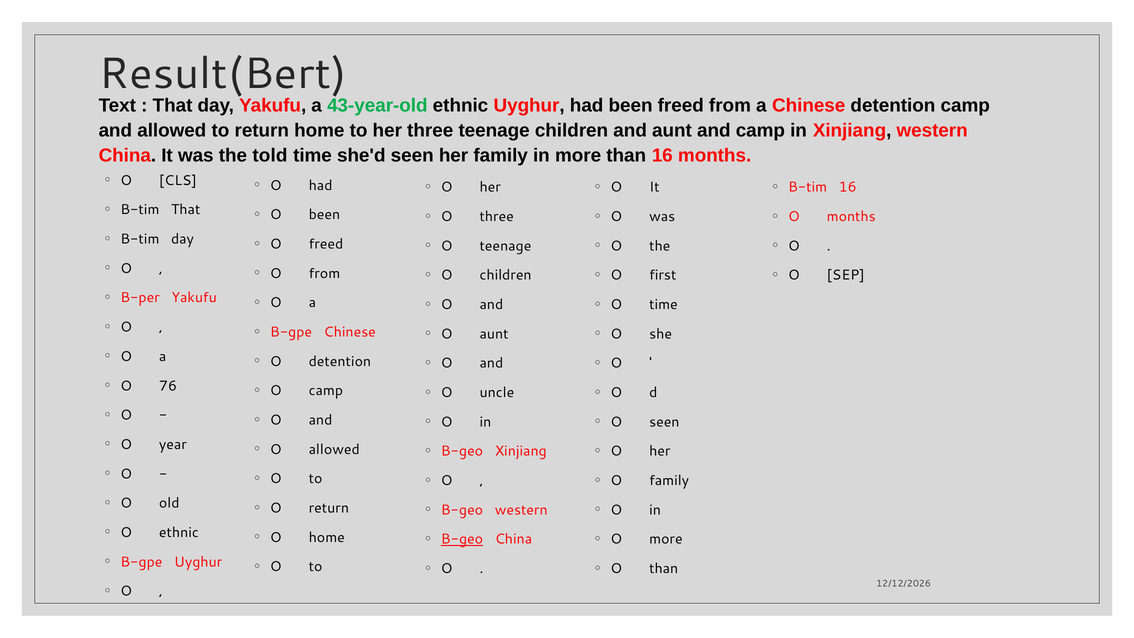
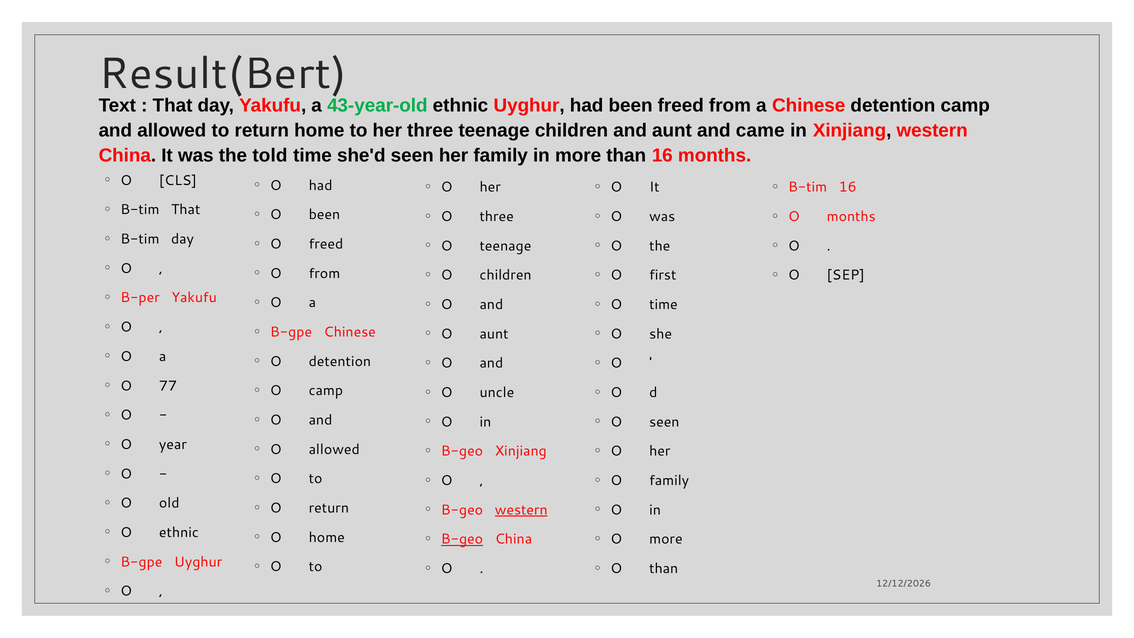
and camp: camp -> came (760, 130)
76: 76 -> 77 (168, 386)
western underline: none -> present (521, 510)
